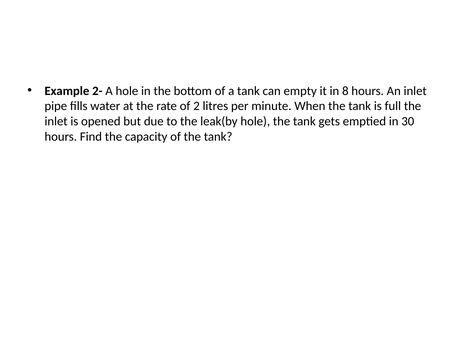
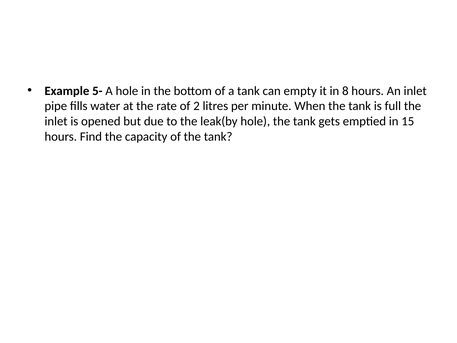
2-: 2- -> 5- (97, 91)
30: 30 -> 15 (408, 121)
